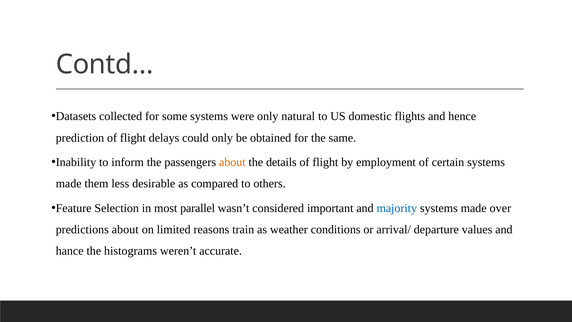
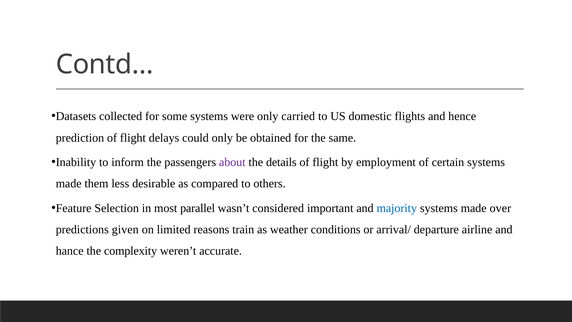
natural: natural -> carried (298, 116)
about colour: orange -> purple (232, 162)
predictions about: about -> given (125, 229)
values: values -> airline (477, 229)
histograms: histograms -> complexity (131, 251)
